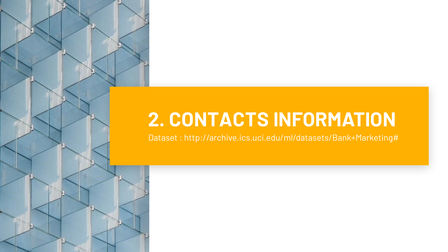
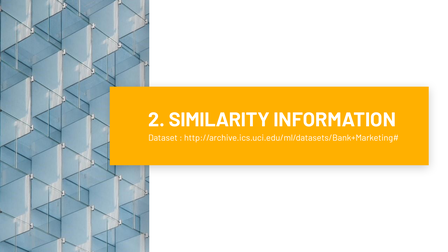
CONTACTS: CONTACTS -> SIMILARITY (219, 120)
